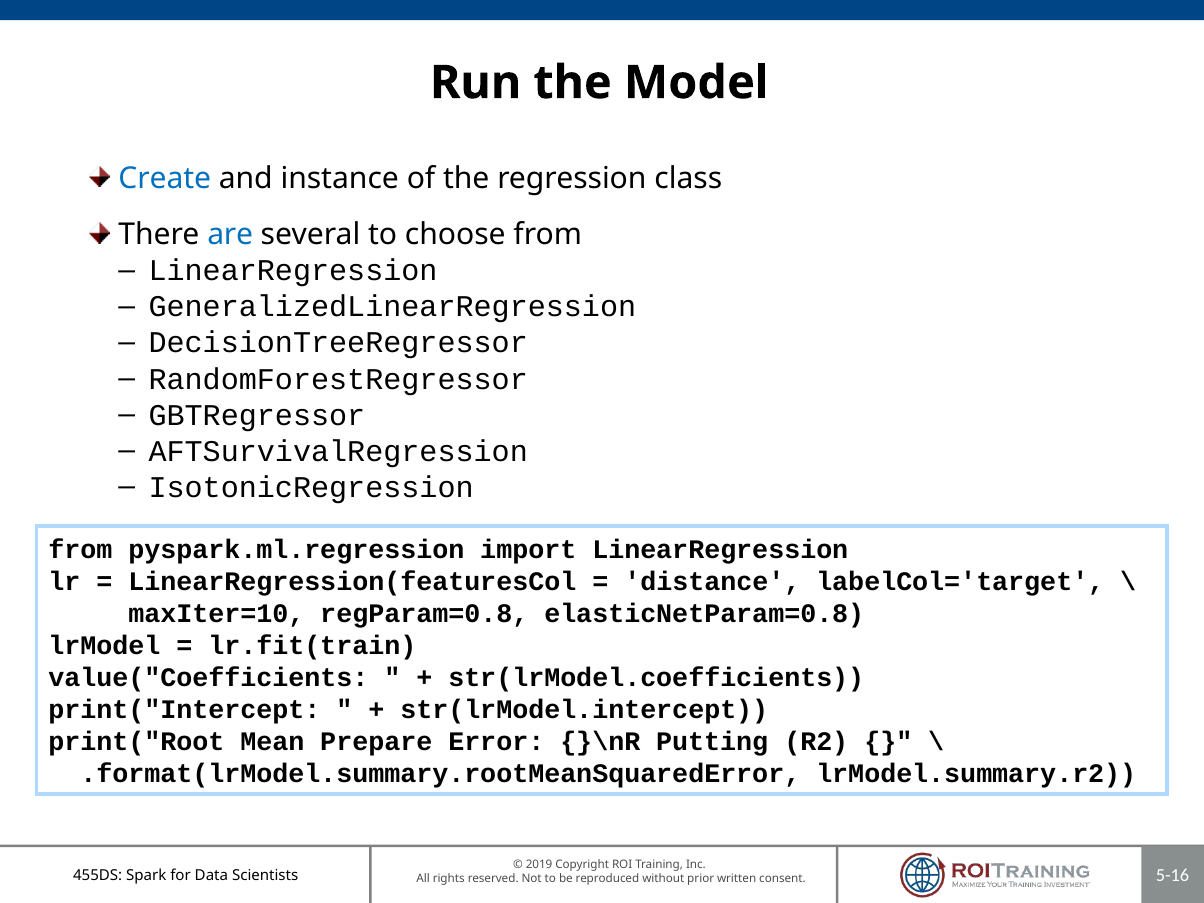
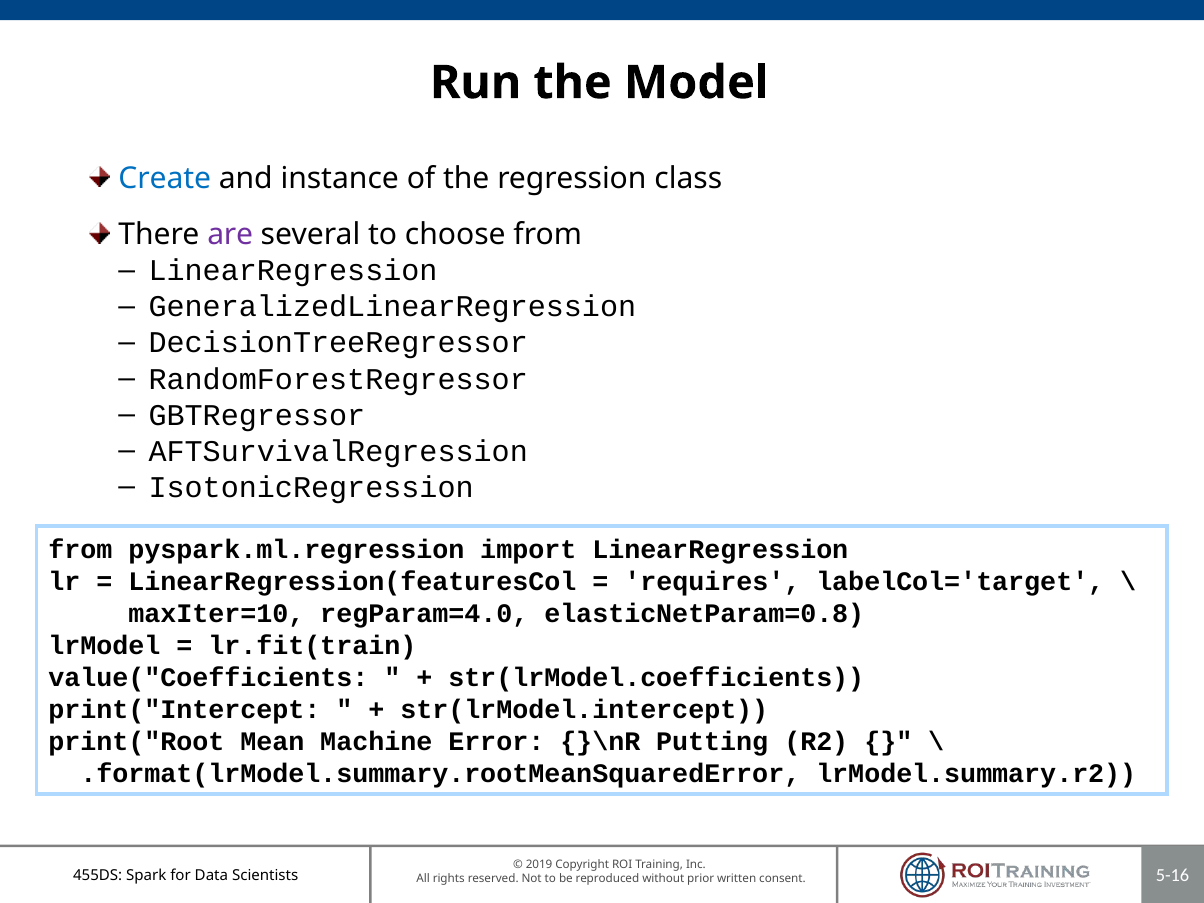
are colour: blue -> purple (230, 235)
distance: distance -> requires (712, 582)
regParam=0.8: regParam=0.8 -> regParam=4.0 (424, 614)
Prepare: Prepare -> Machine (376, 742)
